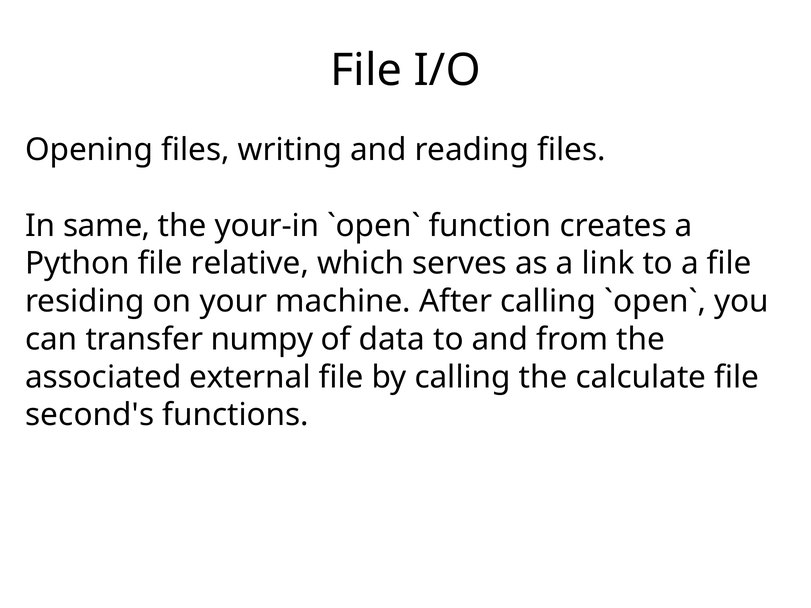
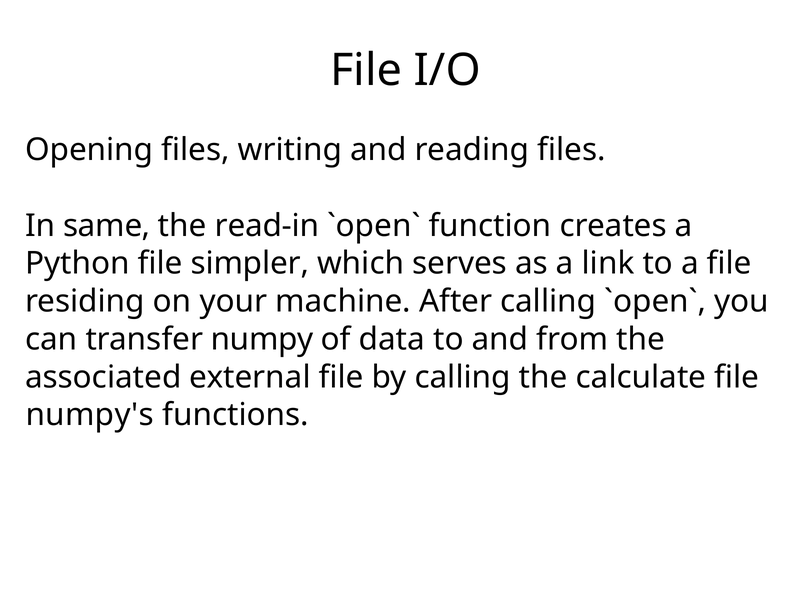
your-in: your-in -> read-in (267, 226)
relative: relative -> simpler (250, 264)
second's: second's -> numpy's (90, 415)
